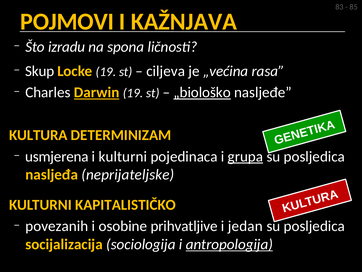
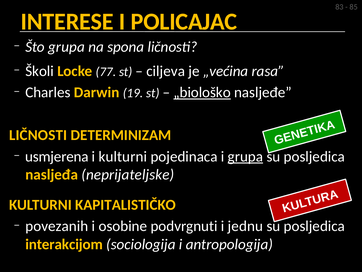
POJMOVI: POJMOVI -> INTERESE (67, 22)
KAŽNJAVA: KAŽNJAVA -> POLICAJAC (184, 22)
Što izradu: izradu -> grupa (66, 47)
Skup: Skup -> Školi (40, 71)
Locke 19: 19 -> 77 (106, 72)
Darwin underline: present -> none (97, 92)
KULTURA: KULTURA -> LIČNOSTI (38, 135)
prihvatljive: prihvatljive -> podvrgnuti (184, 226)
jedan: jedan -> jednu (245, 226)
socijalizacija: socijalizacija -> interakcijom (64, 244)
antropologija underline: present -> none (229, 244)
